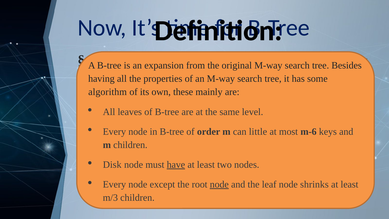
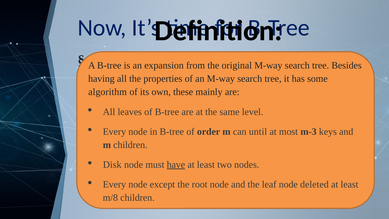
little: little -> until (258, 131)
m-6: m-6 -> m-3 (309, 131)
node underline: present -> none (219, 184)
shrinks: shrinks -> deleted (314, 184)
m/3: m/3 -> m/8 (110, 198)
